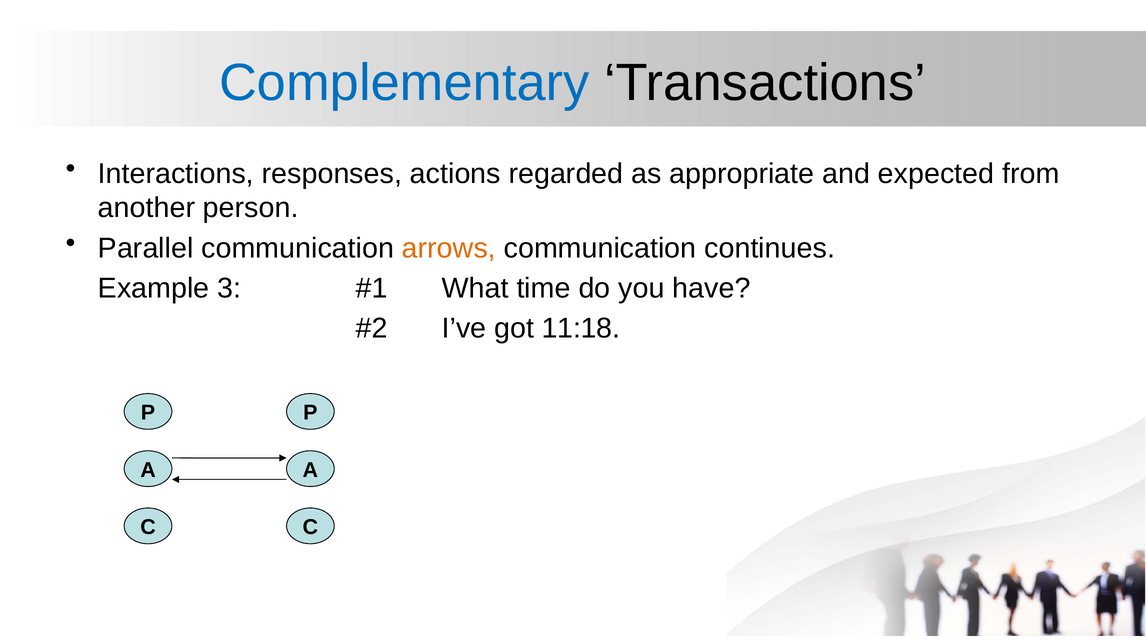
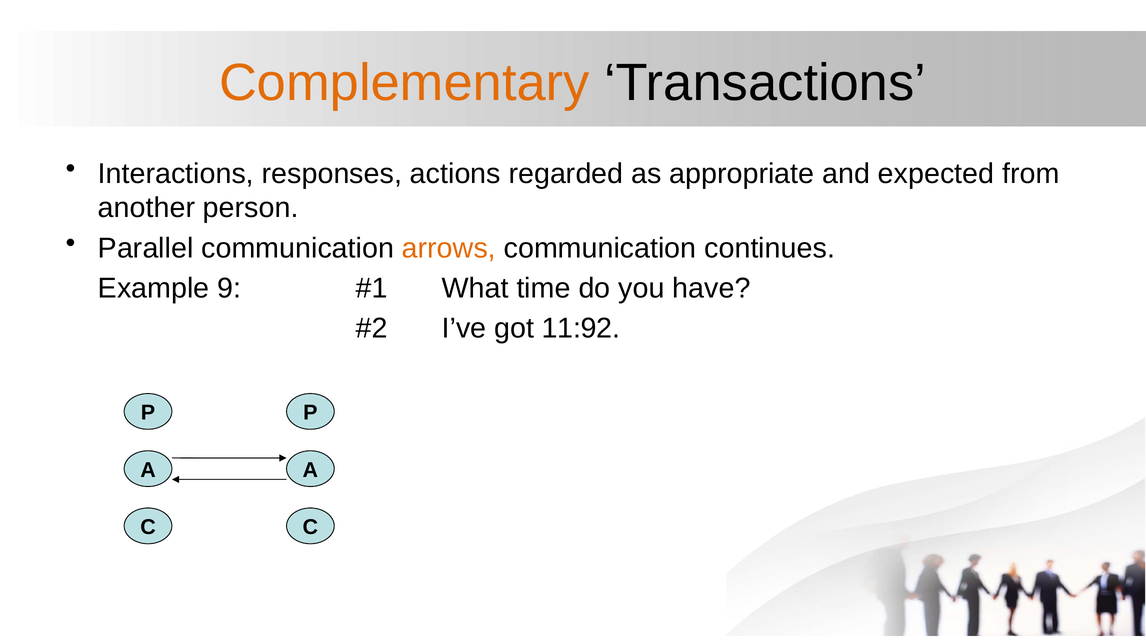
Complementary colour: blue -> orange (404, 83)
3: 3 -> 9 (229, 288)
11:18: 11:18 -> 11:92 (581, 329)
